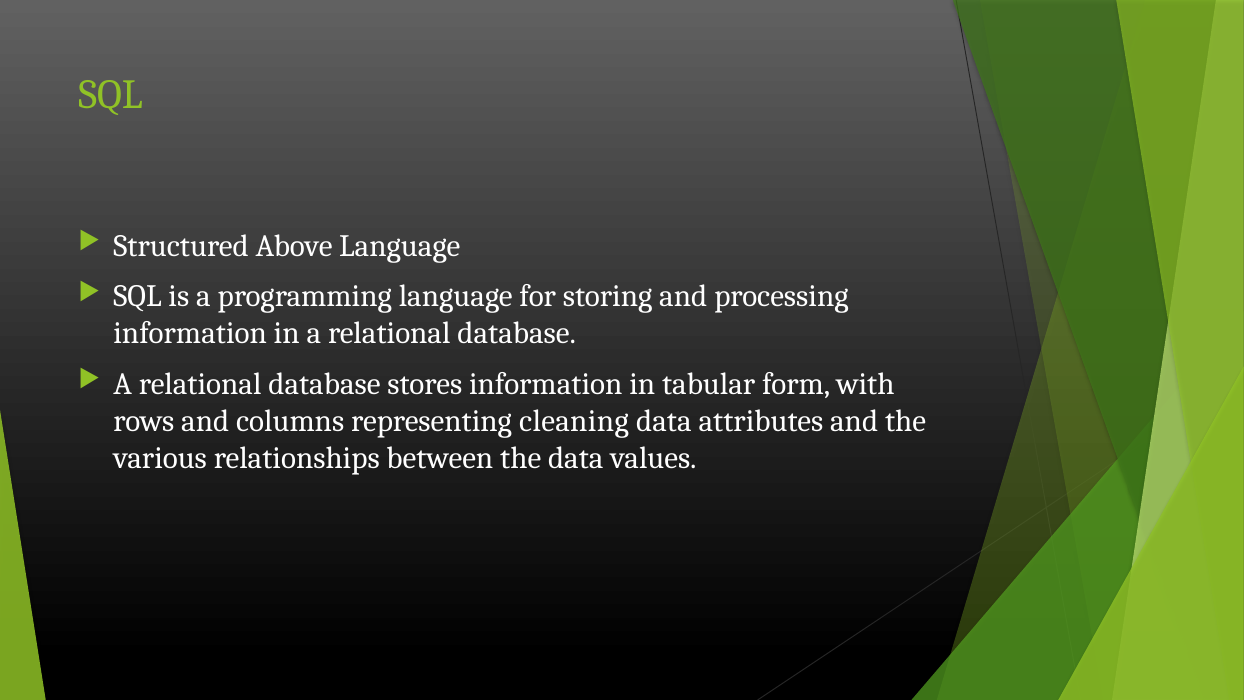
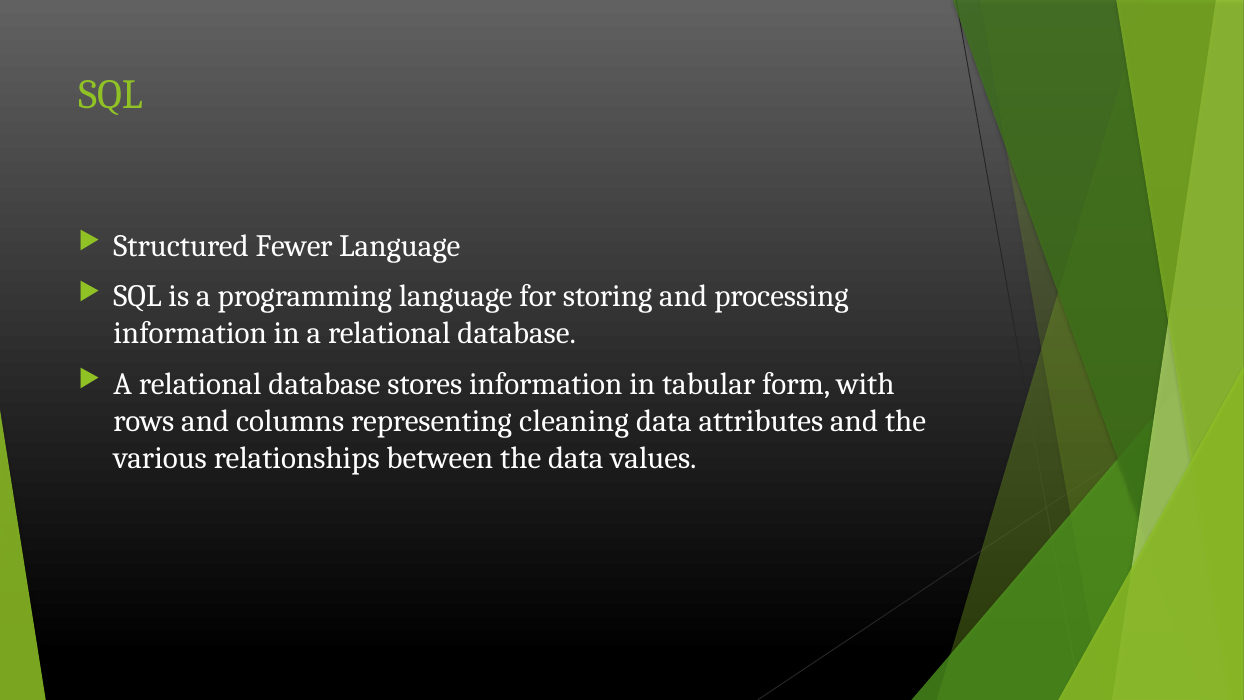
Above: Above -> Fewer (294, 246)
